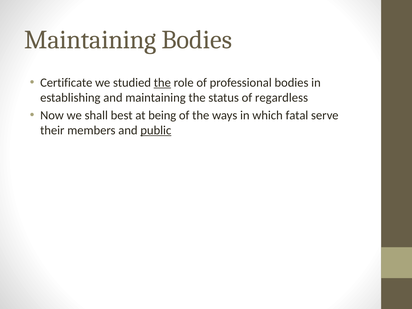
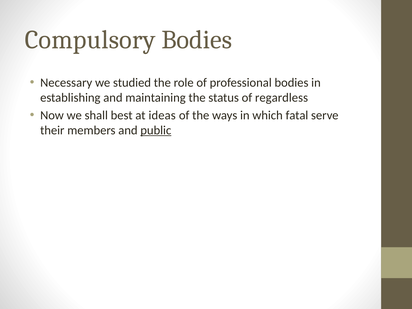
Maintaining: Maintaining -> Compulsory (90, 40)
Certificate: Certificate -> Necessary (66, 83)
the underline: present -> none (162, 83)
being: being -> ideas (162, 115)
